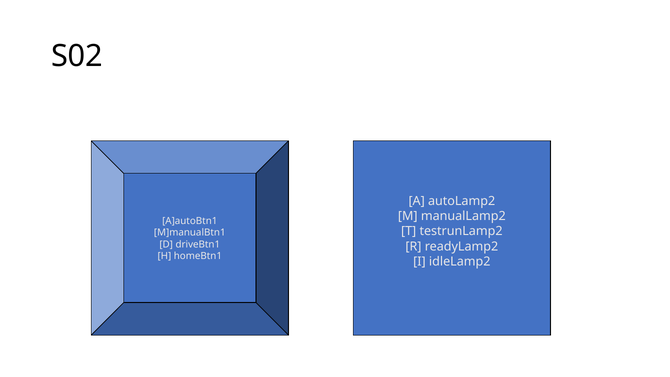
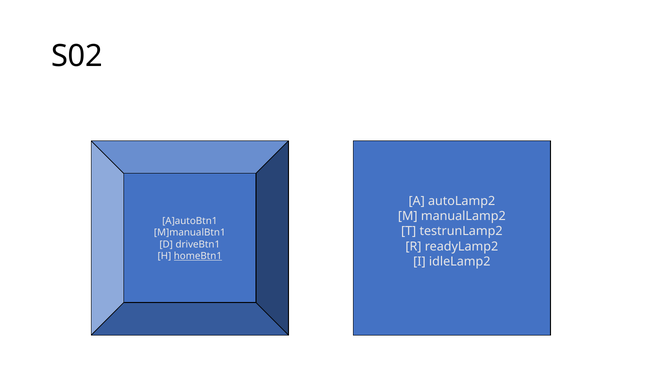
homeBtn1 underline: none -> present (198, 256)
